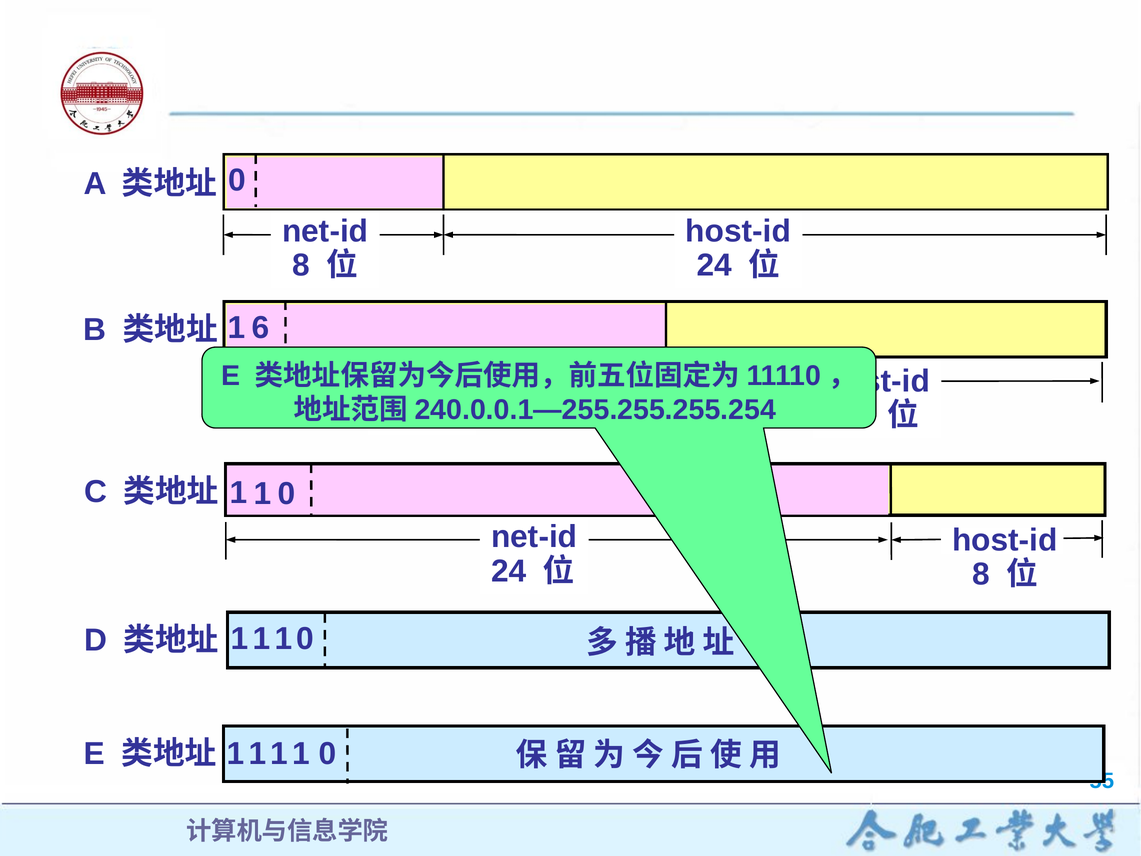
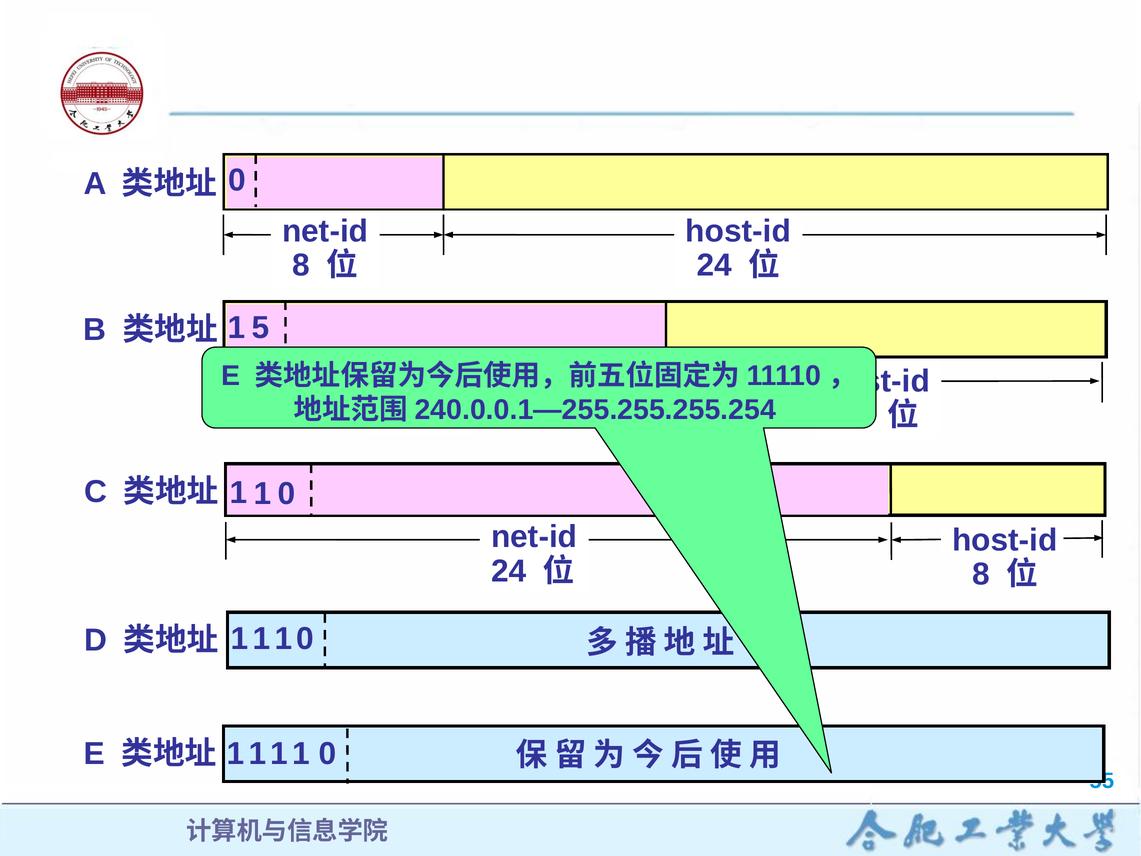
6: 6 -> 5 (261, 327)
